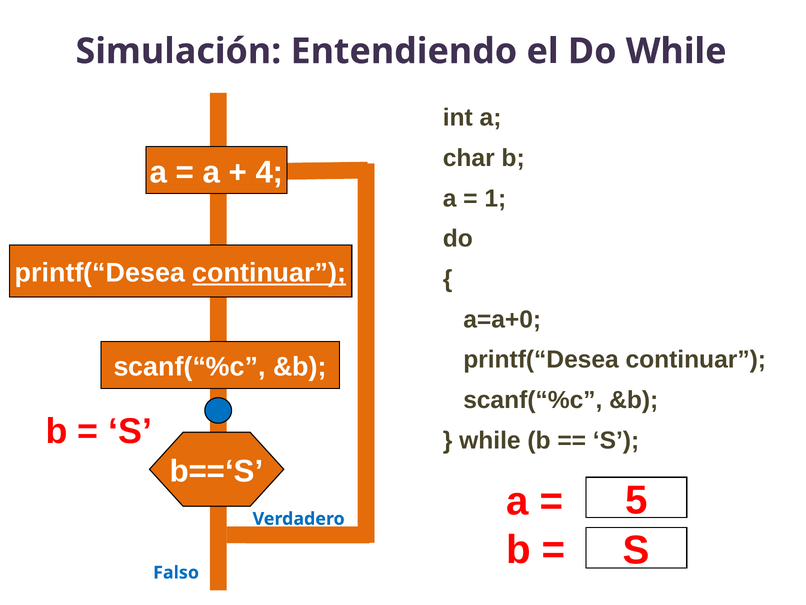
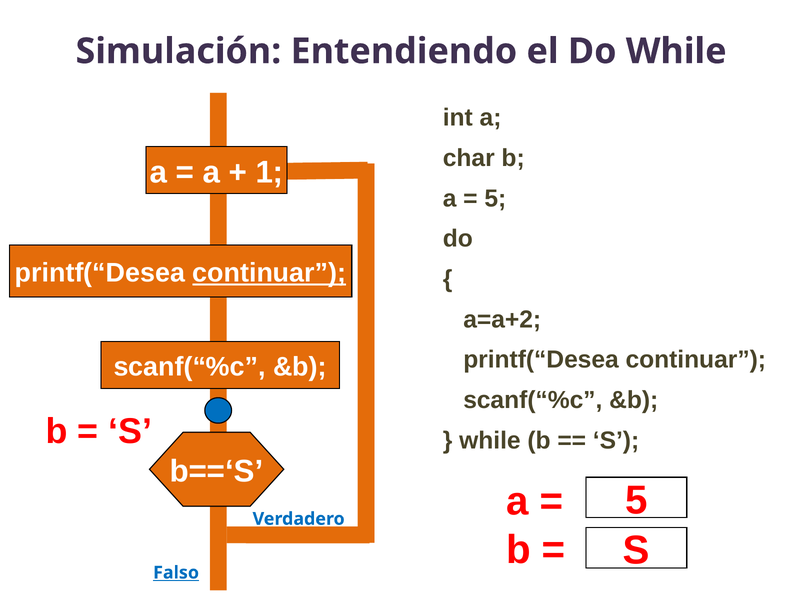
4: 4 -> 1 (269, 172)
1: 1 -> 5 (495, 198)
a=a+0: a=a+0 -> a=a+2 (502, 319)
Falso underline: none -> present (176, 572)
